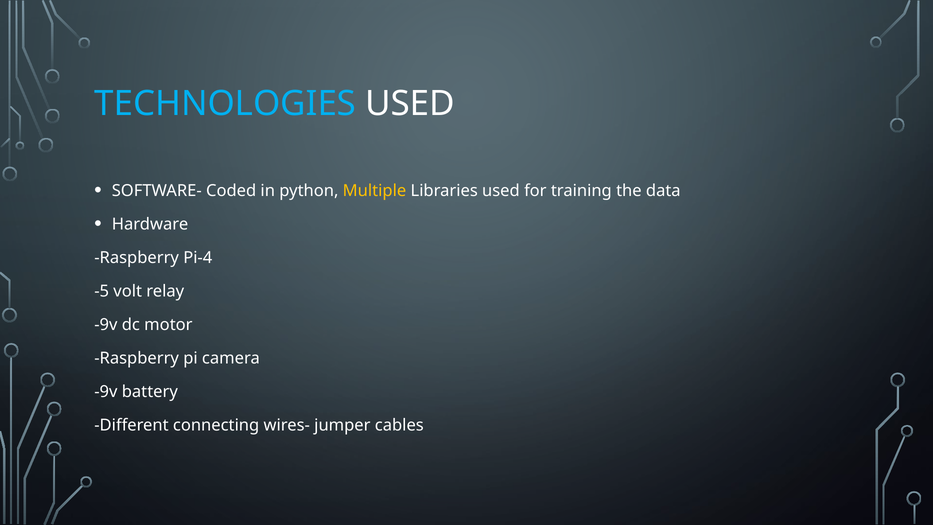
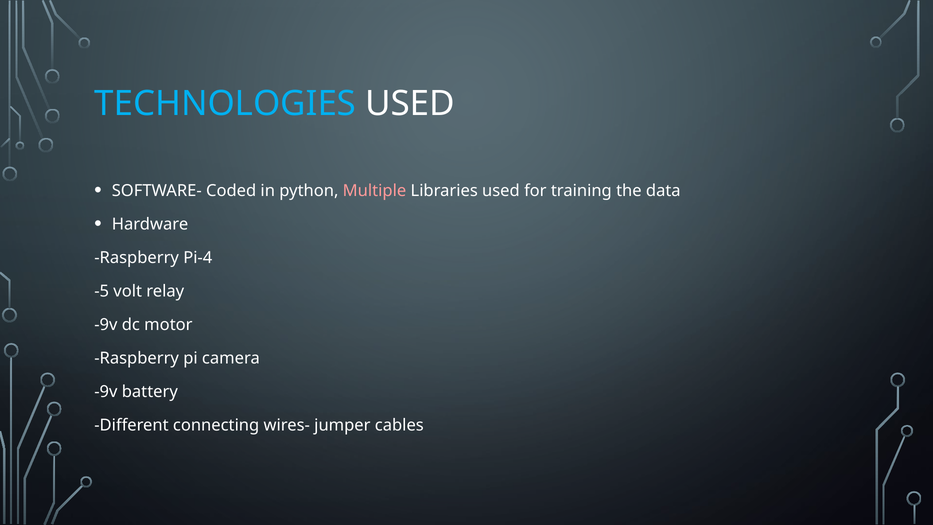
Multiple colour: yellow -> pink (374, 191)
